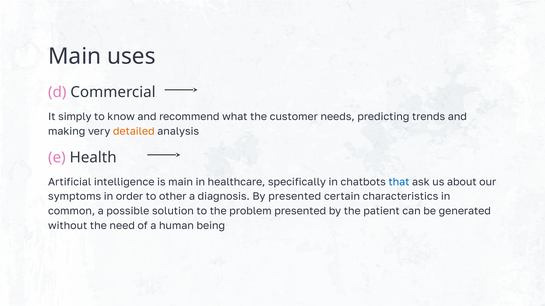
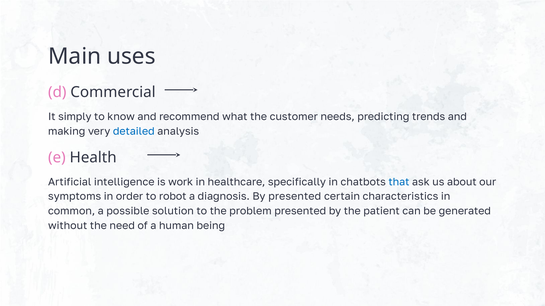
detailed colour: orange -> blue (134, 132)
is main: main -> work (181, 182)
other: other -> robot (173, 197)
